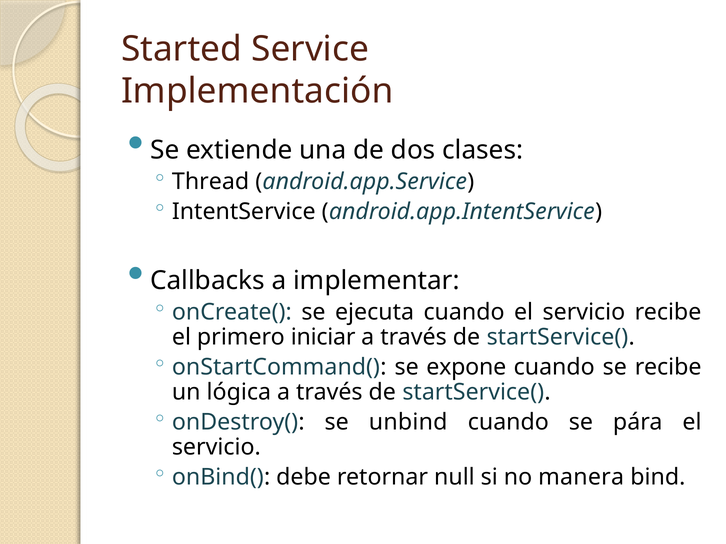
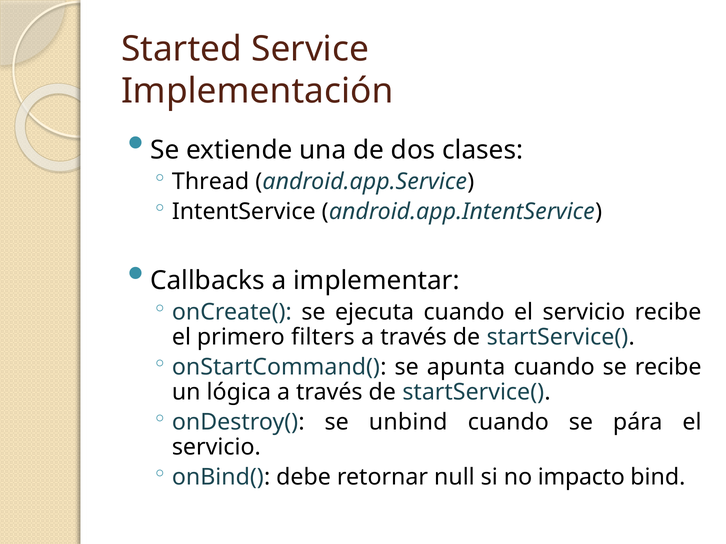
iniciar: iniciar -> filters (323, 337)
expone: expone -> apunta (466, 367)
manera: manera -> impacto (581, 477)
